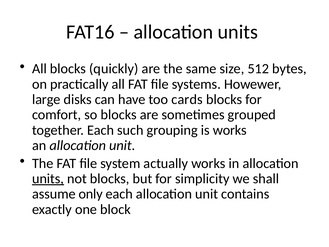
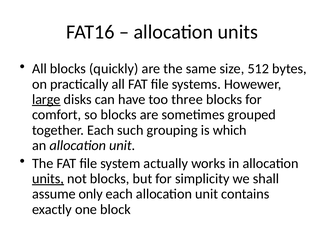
large underline: none -> present (46, 99)
cards: cards -> three (187, 99)
is works: works -> which (230, 130)
